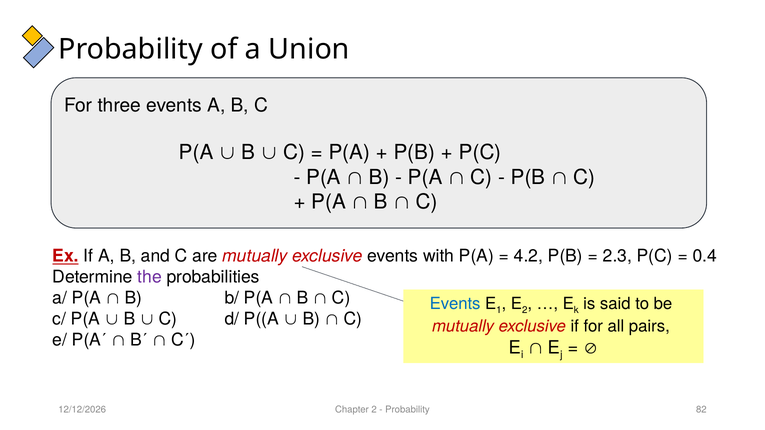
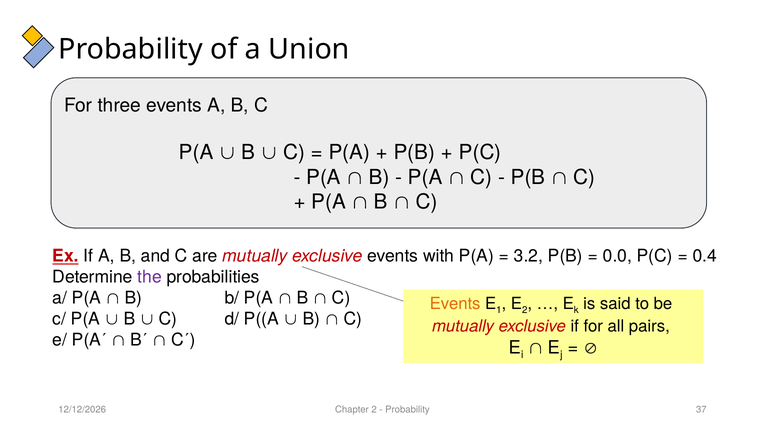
4.2: 4.2 -> 3.2 (528, 256)
2.3: 2.3 -> 0.0 (617, 256)
Events colour: blue -> orange (455, 304)
82: 82 -> 37 (701, 410)
